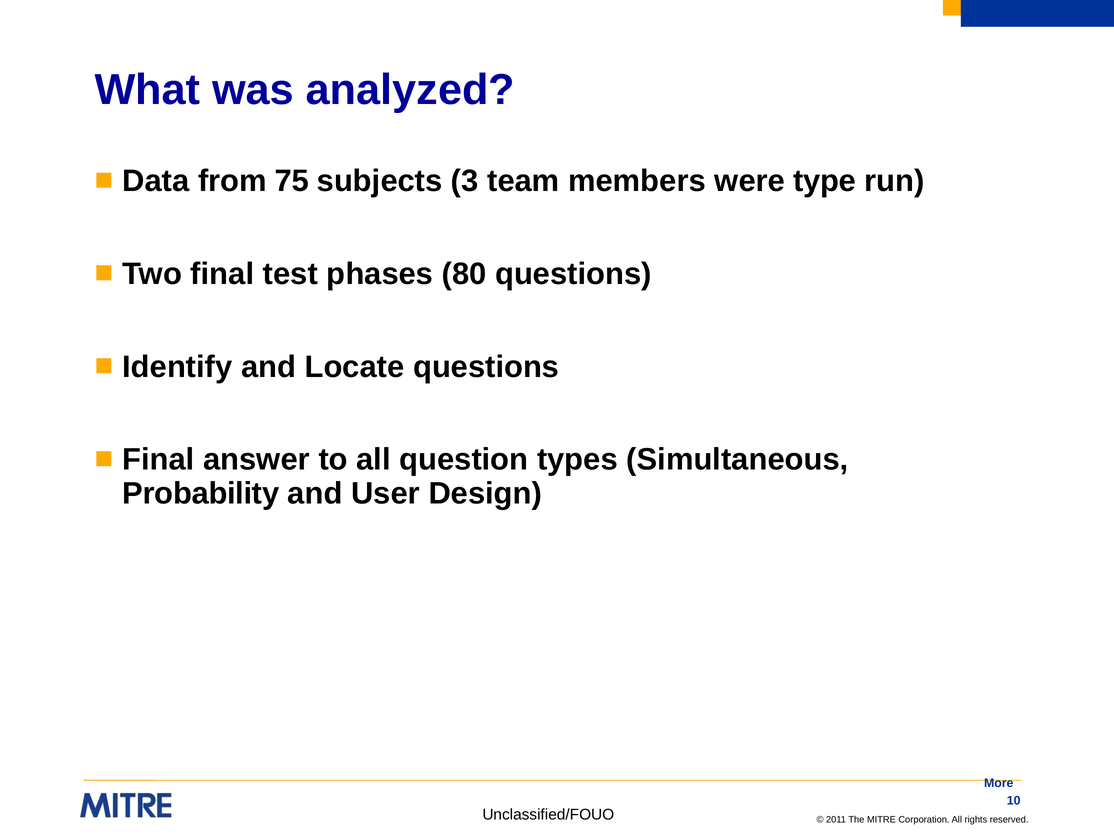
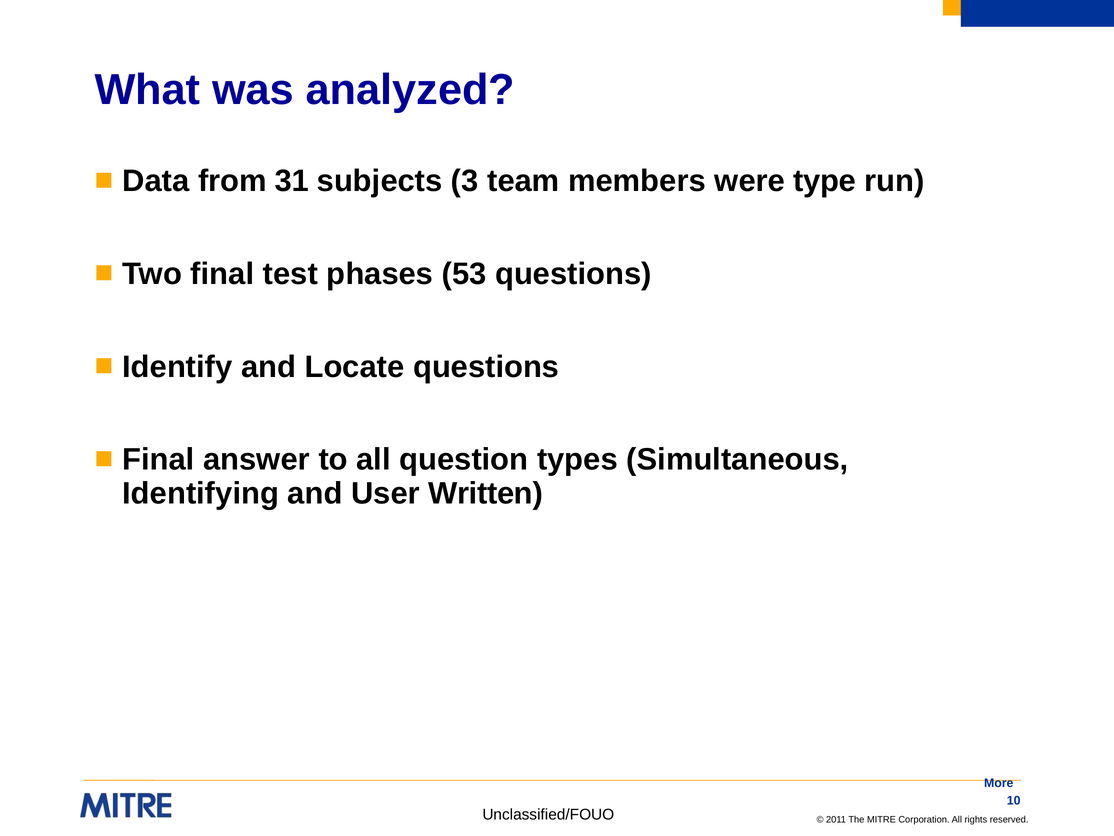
75: 75 -> 31 (292, 181)
80: 80 -> 53 (464, 274)
Probability: Probability -> Identifying (201, 493)
Design: Design -> Written (486, 493)
